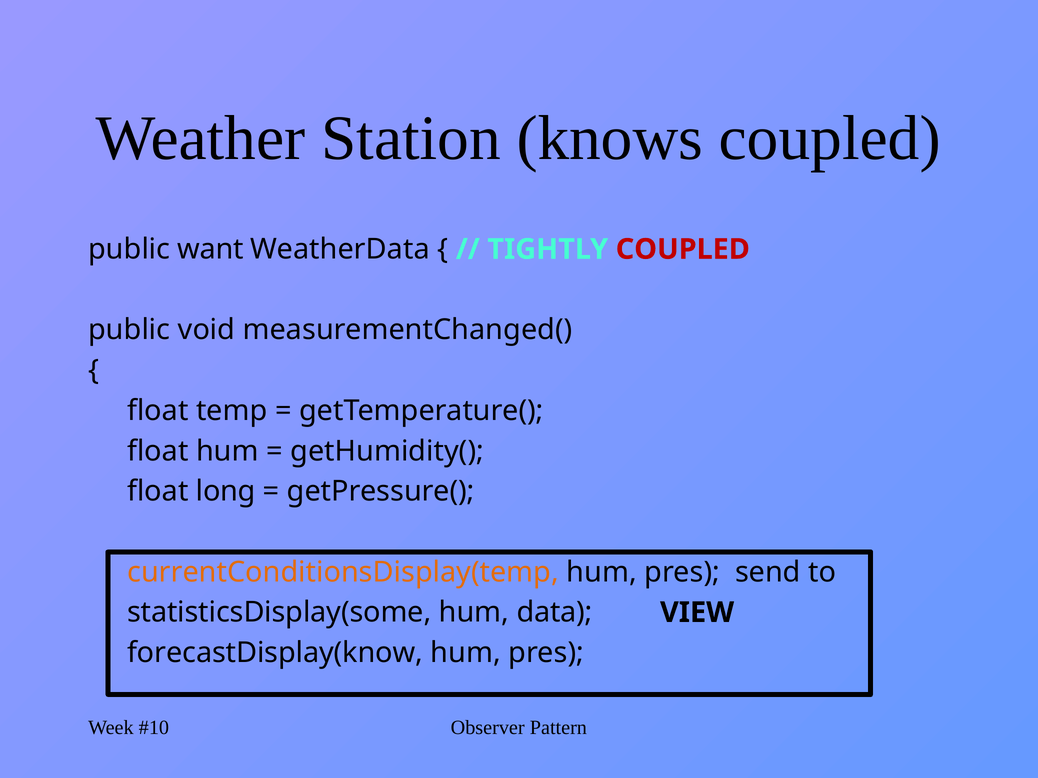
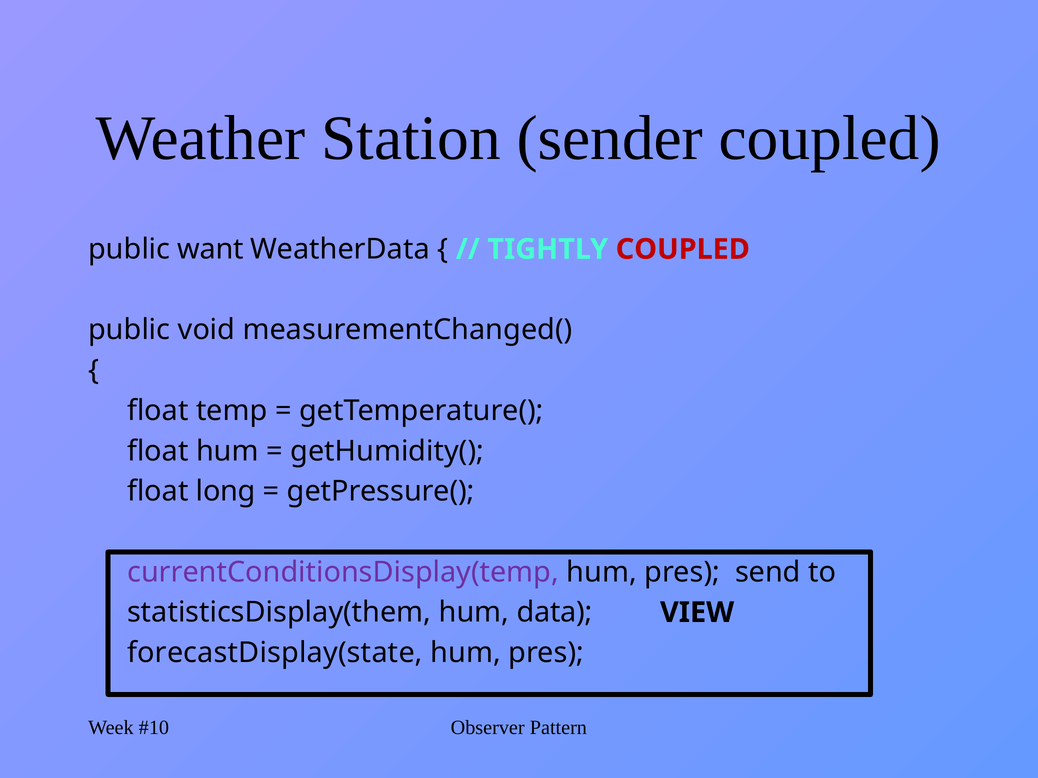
knows: knows -> sender (610, 138)
currentConditionsDisplay(temp colour: orange -> purple (343, 572)
statisticsDisplay(some: statisticsDisplay(some -> statisticsDisplay(them (279, 613)
forecastDisplay(know: forecastDisplay(know -> forecastDisplay(state (275, 653)
